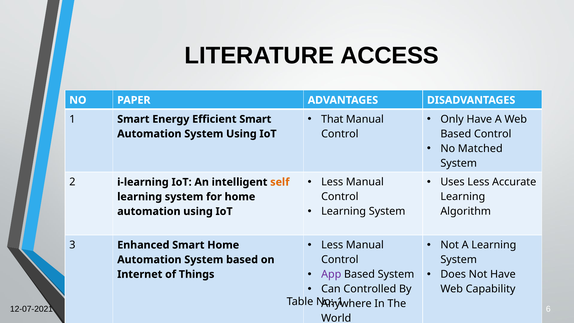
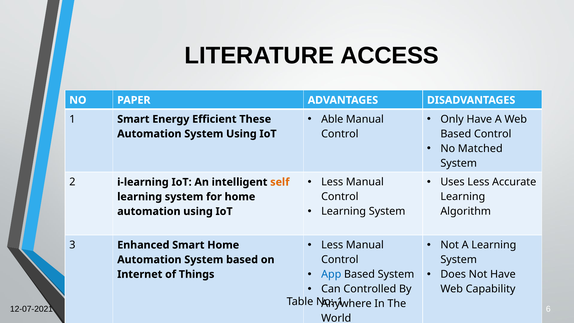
That: That -> Able (332, 119)
Efficient Smart: Smart -> These (255, 119)
App colour: purple -> blue (331, 274)
